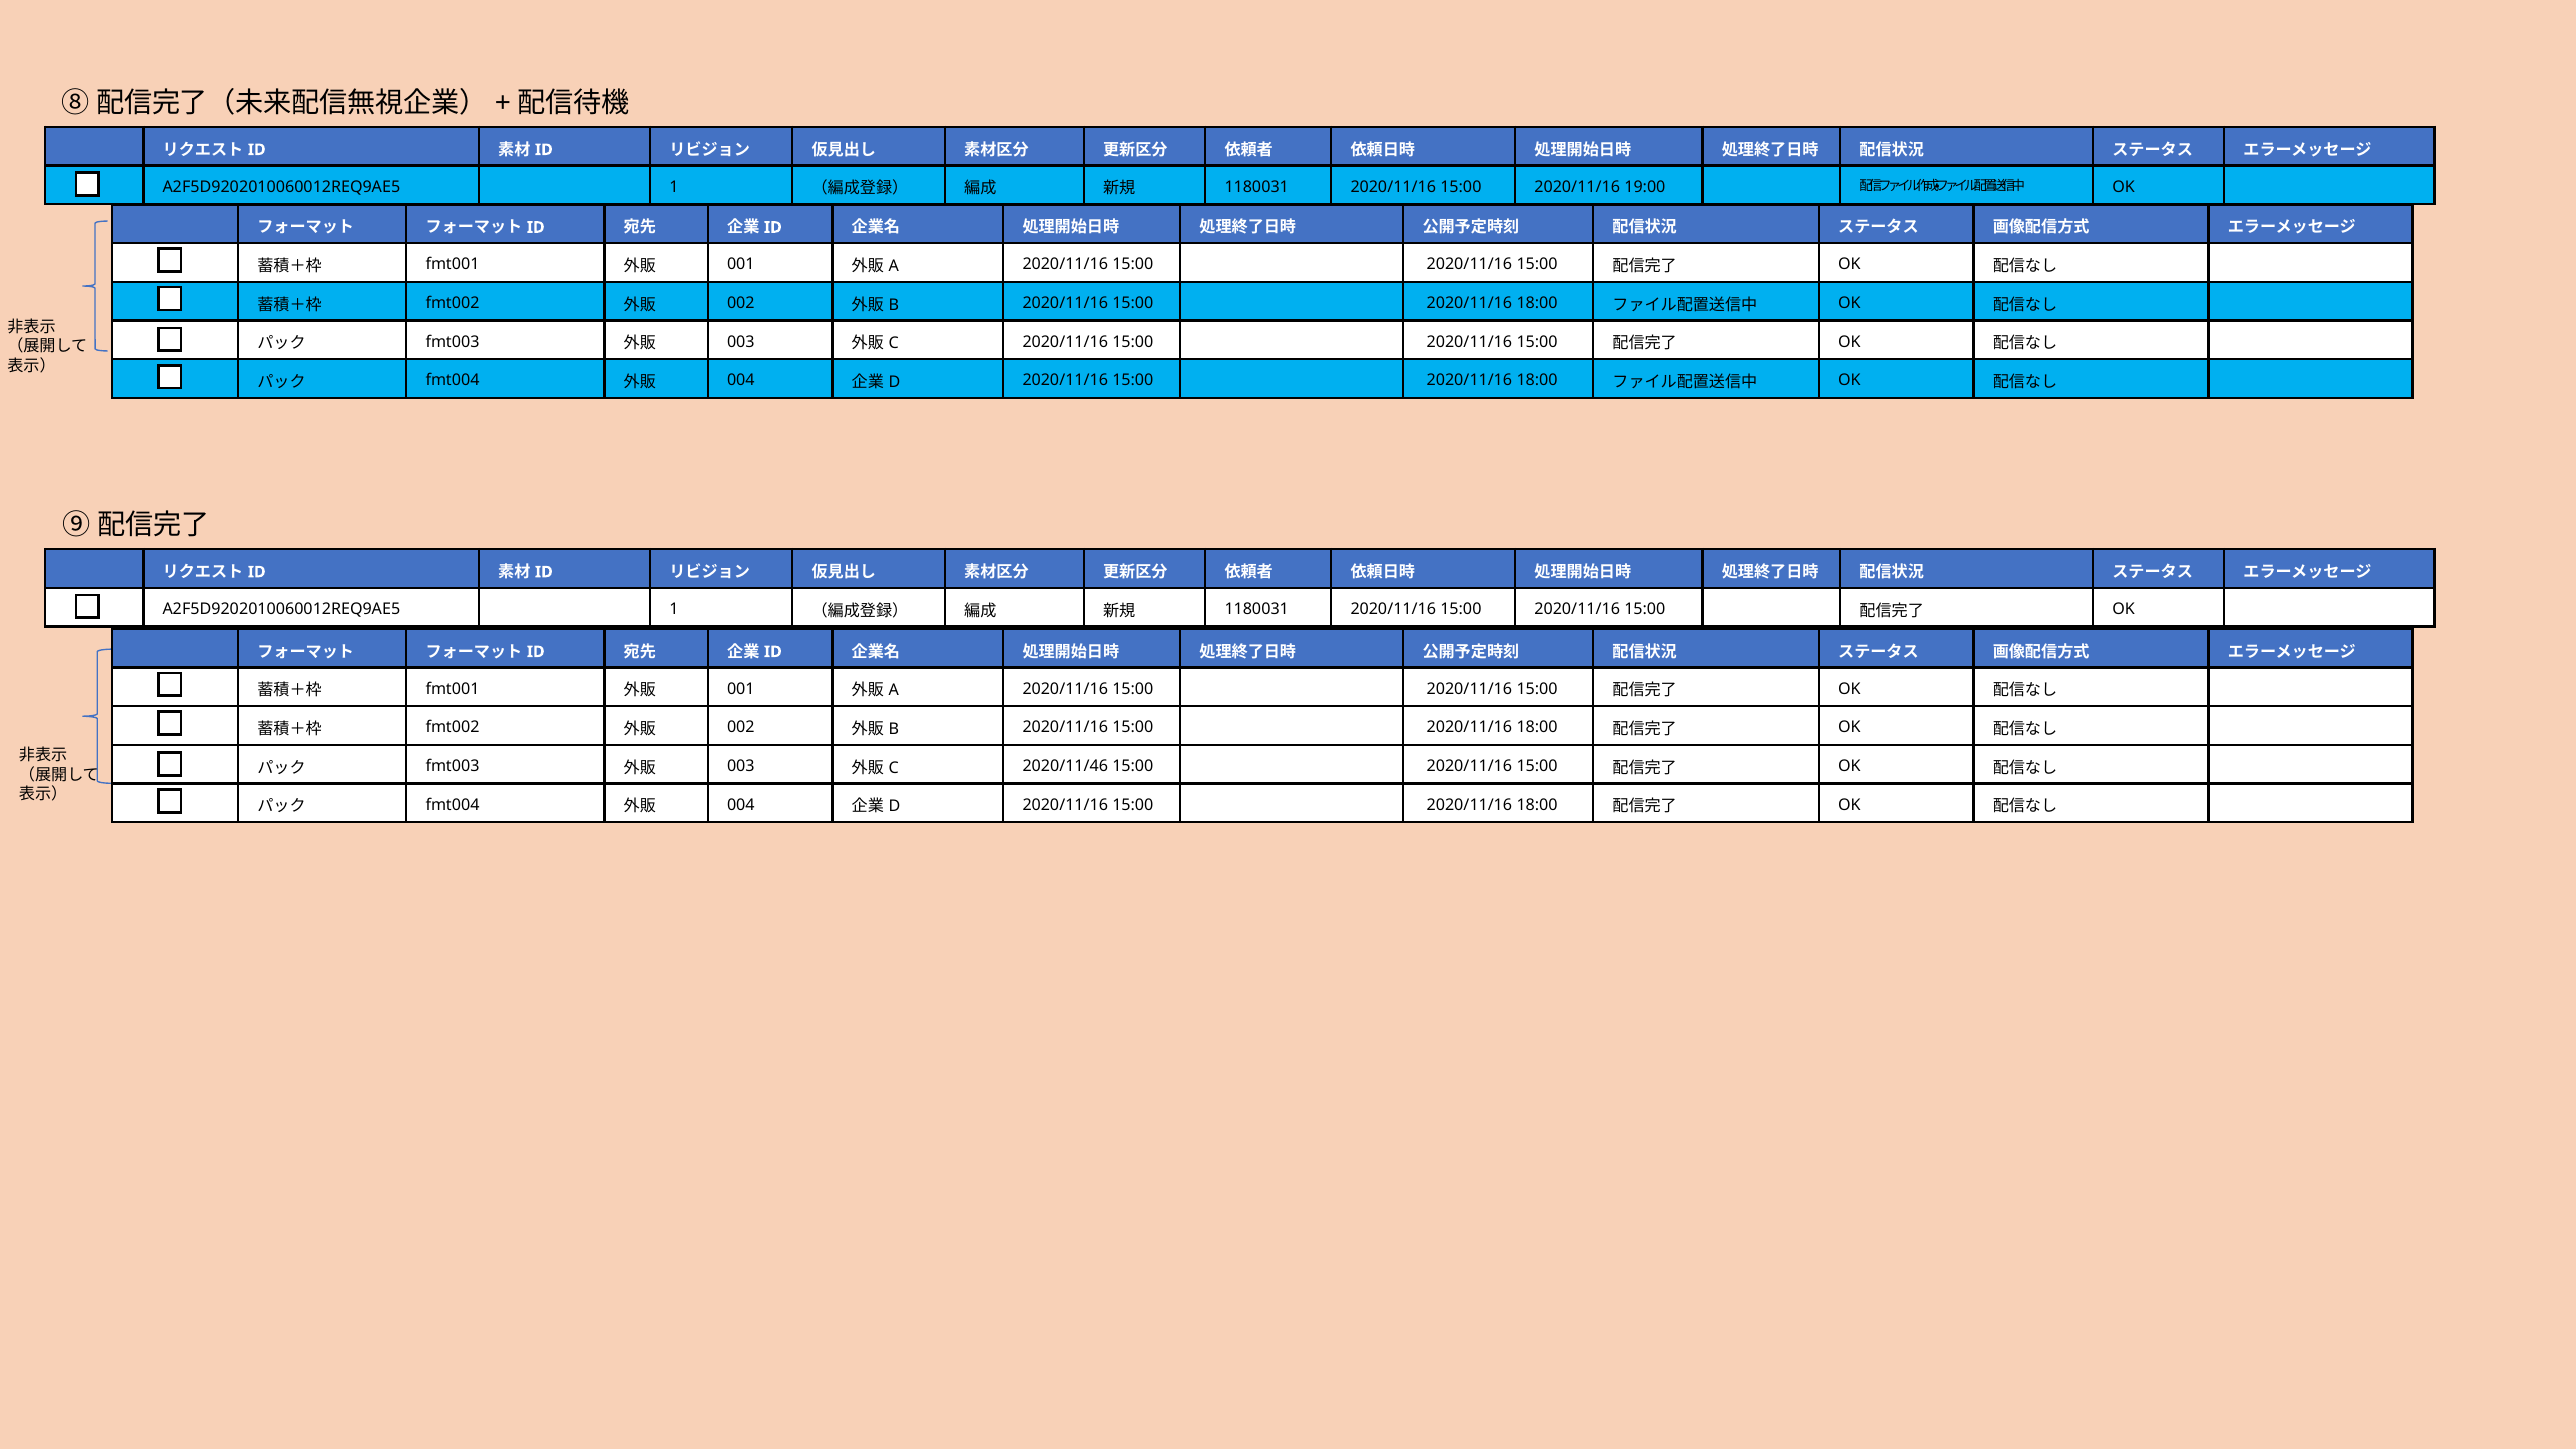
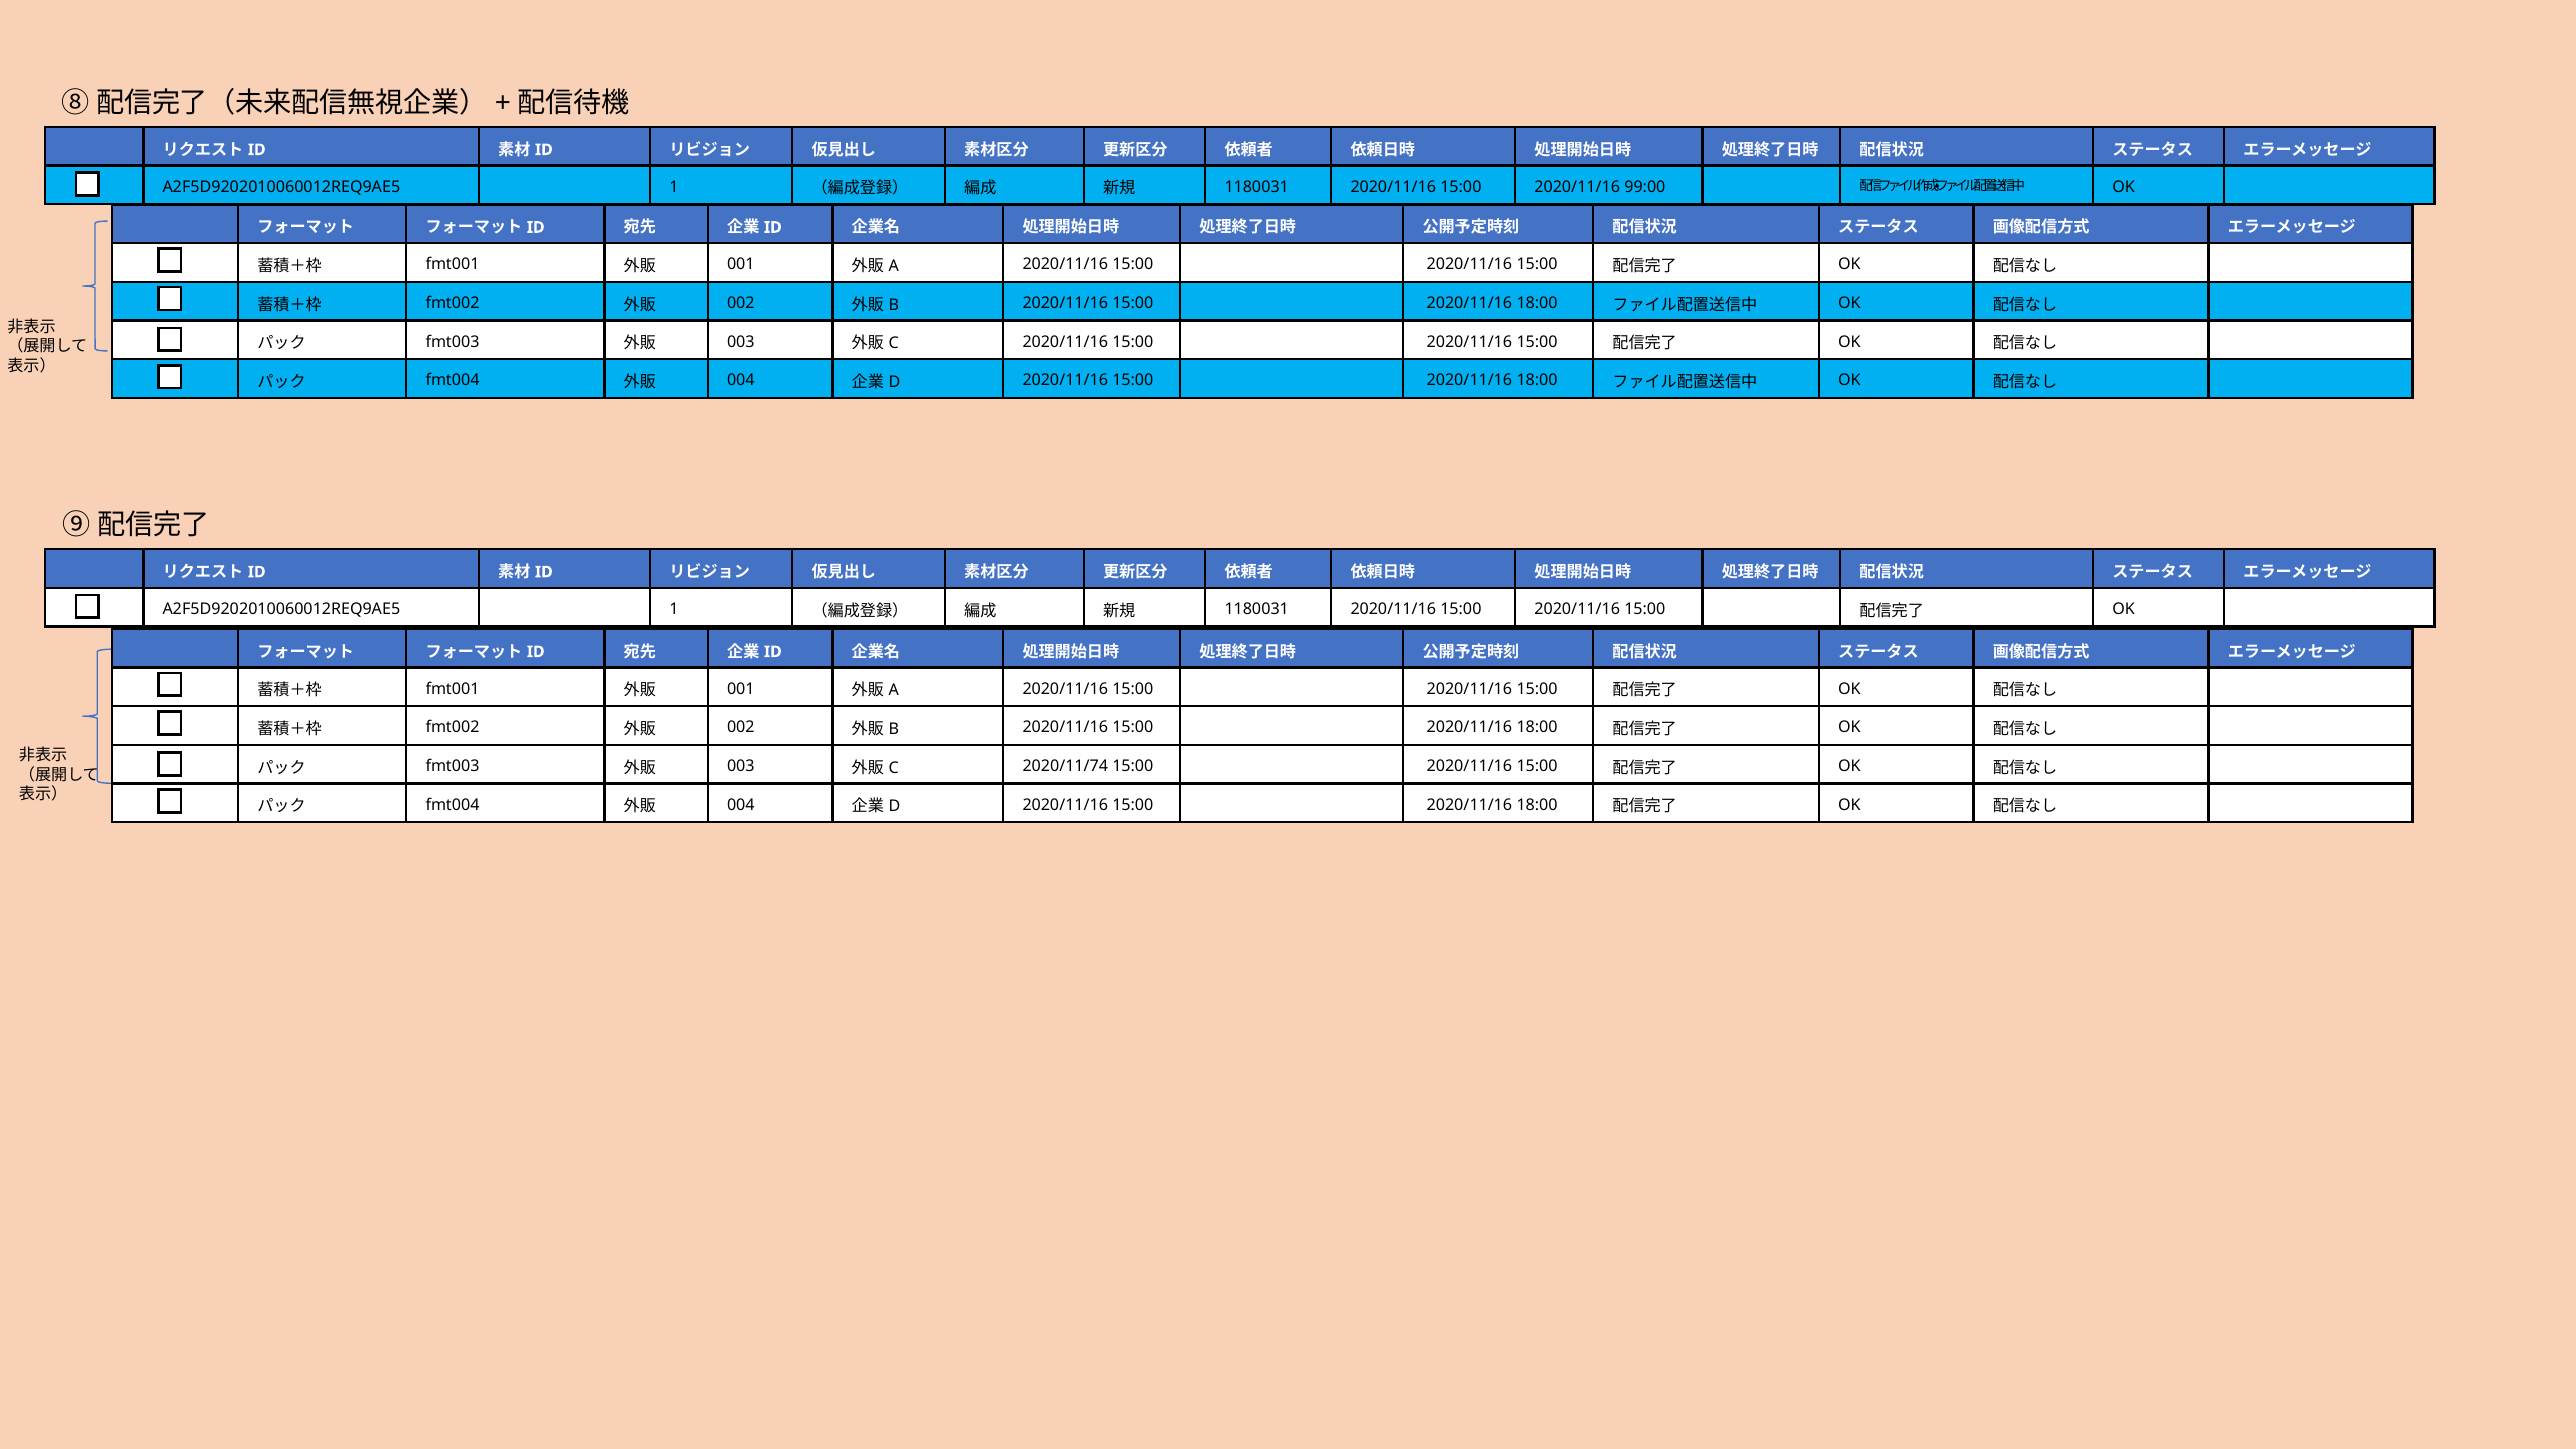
19:00: 19:00 -> 99:00 (1645, 187)
2020/11/46: 2020/11/46 -> 2020/11/74 (1065, 766)
